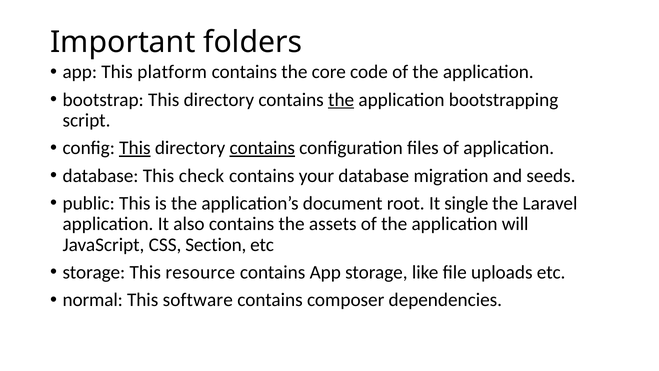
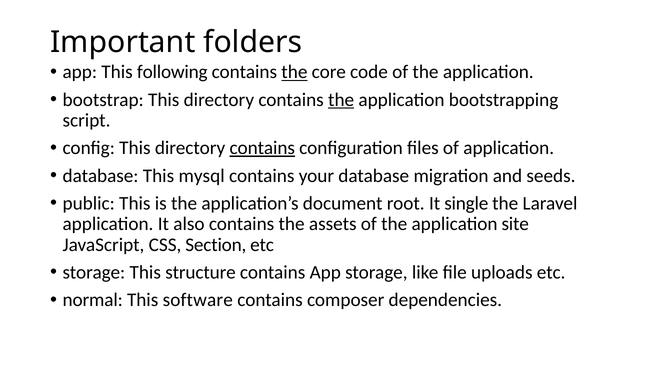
platform: platform -> following (172, 72)
the underline: none -> present (294, 72)
This underline: present -> none (135, 148)
check: check -> mysql (202, 176)
will: will -> site (515, 224)
resource: resource -> structure (200, 272)
